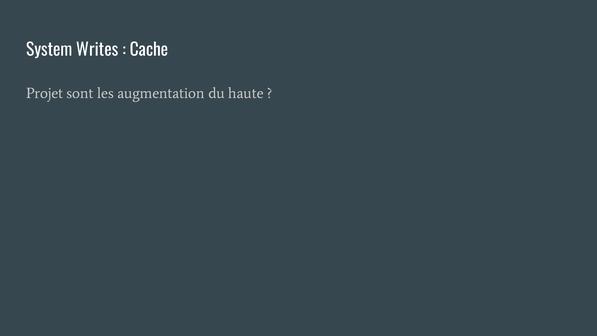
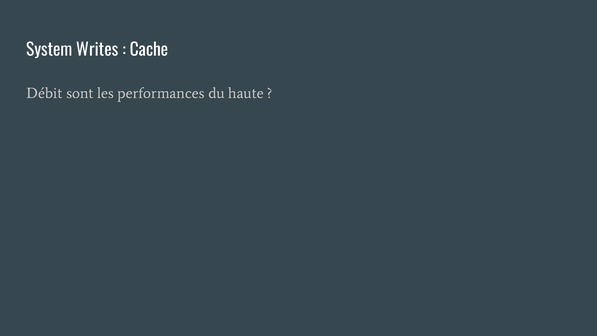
Projet: Projet -> Débit (45, 93)
augmentation: augmentation -> performances (161, 93)
